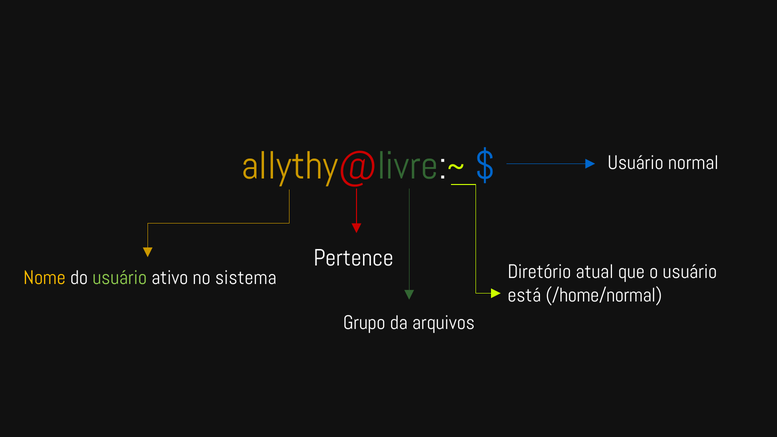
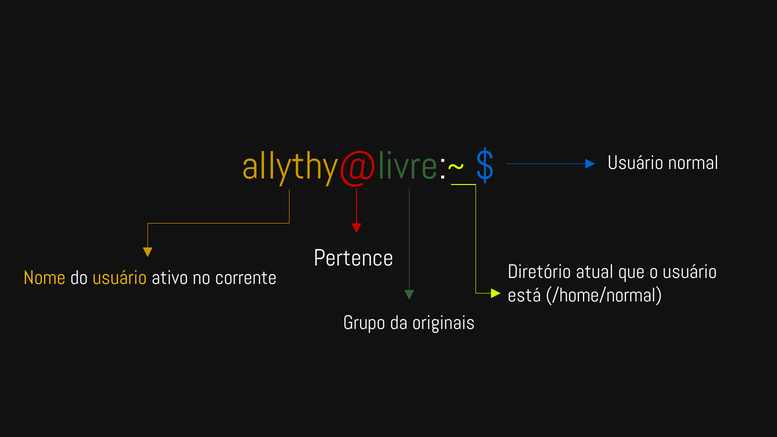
usuário colour: light green -> yellow (120, 278)
sistema: sistema -> corrente (246, 278)
arquivos: arquivos -> originais (444, 323)
